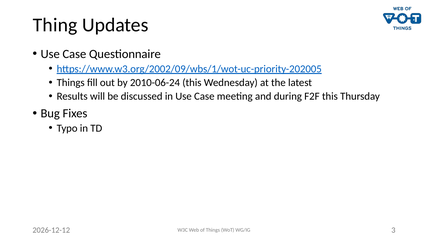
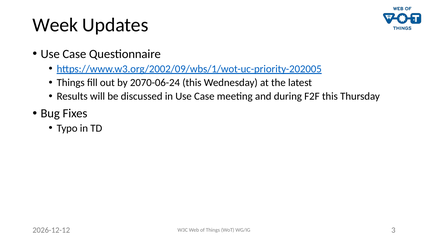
Thing: Thing -> Week (55, 25)
2010-06-24: 2010-06-24 -> 2070-06-24 (155, 83)
